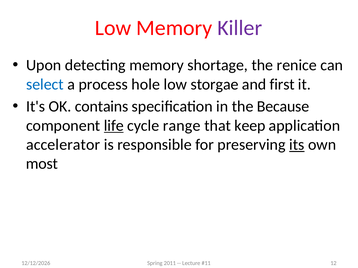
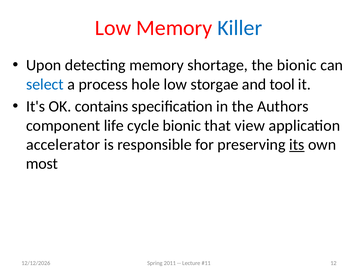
Killer colour: purple -> blue (240, 28)
the renice: renice -> bionic (297, 65)
first: first -> tool (282, 84)
Because: Because -> Authors (283, 107)
life underline: present -> none (114, 126)
cycle range: range -> bionic (182, 126)
keep: keep -> view (250, 126)
